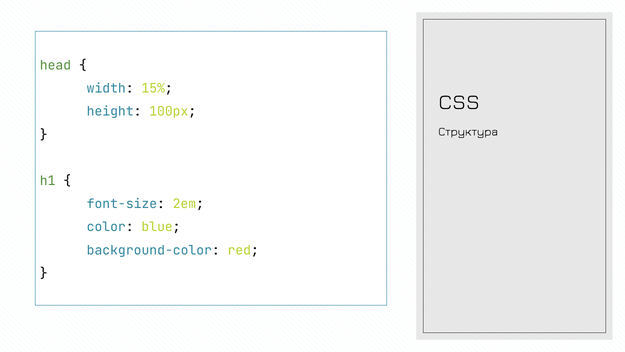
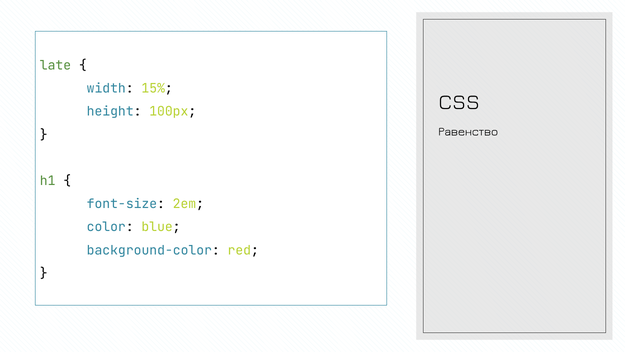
head: head -> late (55, 65)
Структура: Структура -> Равенство (468, 131)
